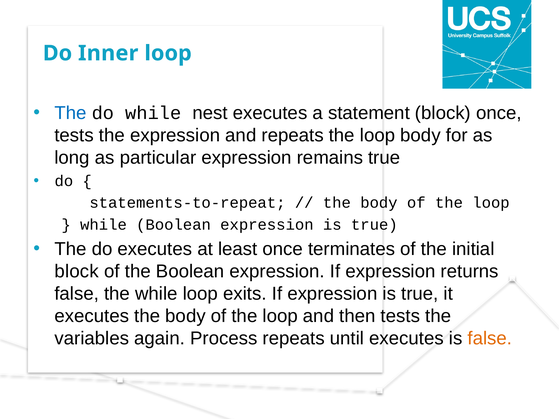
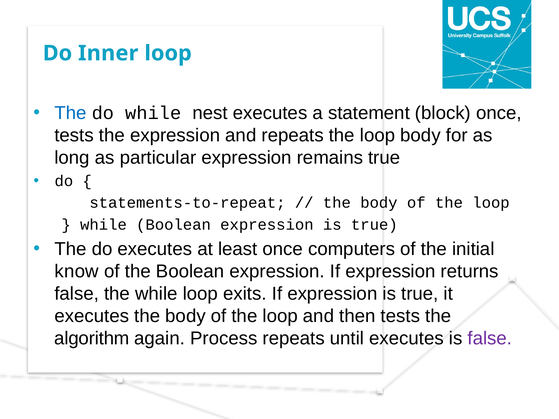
terminates: terminates -> computers (352, 249)
block: block -> know (77, 272)
variables: variables -> algorithm (92, 339)
false colour: orange -> purple (490, 339)
